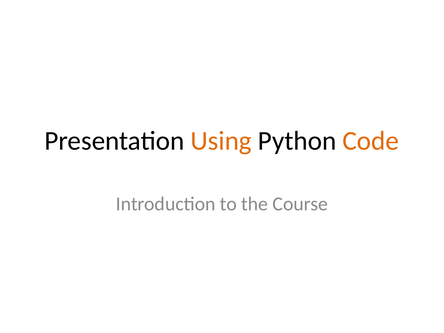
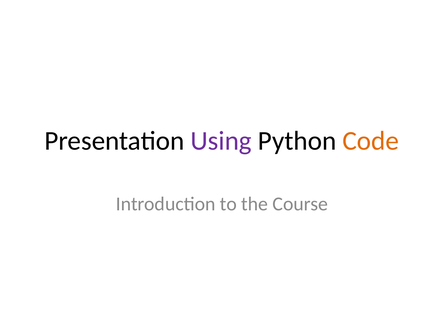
Using colour: orange -> purple (221, 141)
